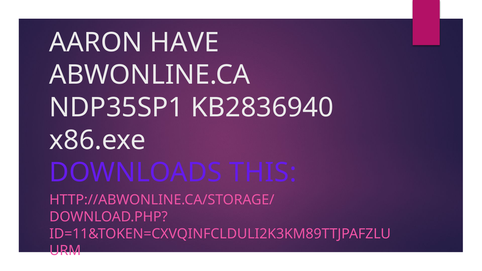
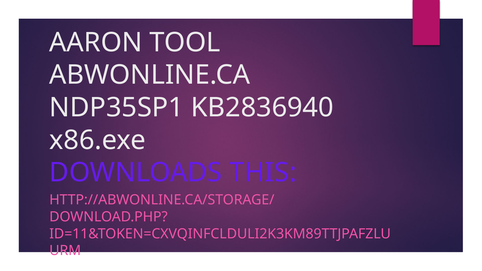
HAVE: HAVE -> TOOL (185, 43)
